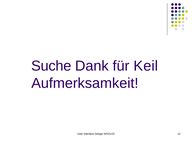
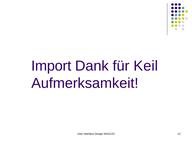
Suche: Suche -> Import (51, 66)
